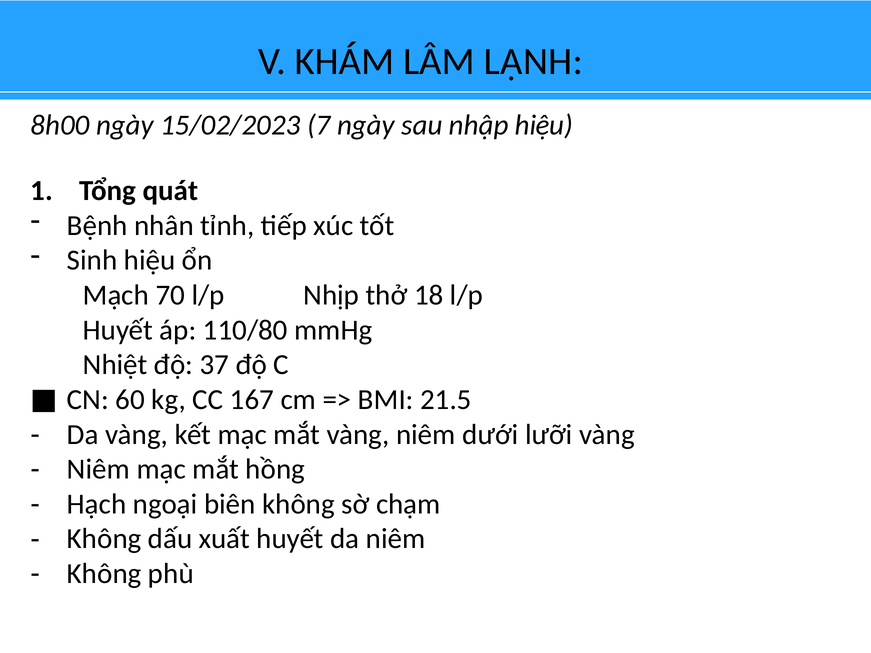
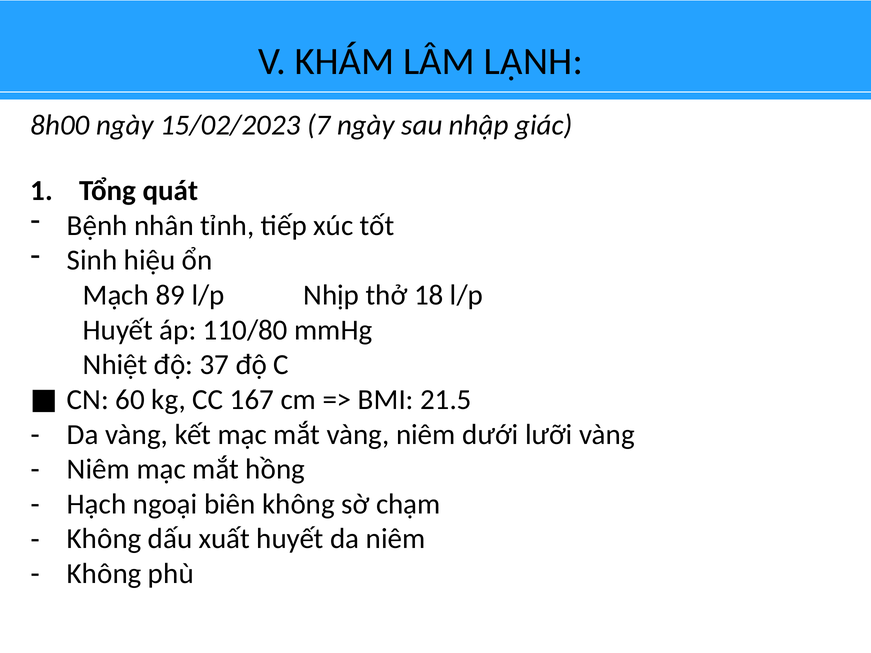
nhập hiệu: hiệu -> giác (544, 125)
70: 70 -> 89 (170, 295)
